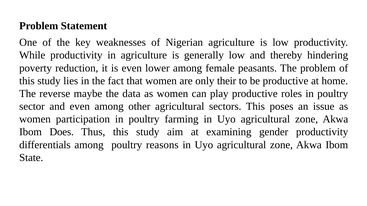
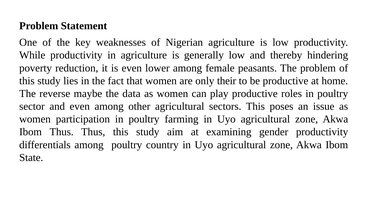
Ibom Does: Does -> Thus (62, 132)
reasons: reasons -> country (162, 145)
